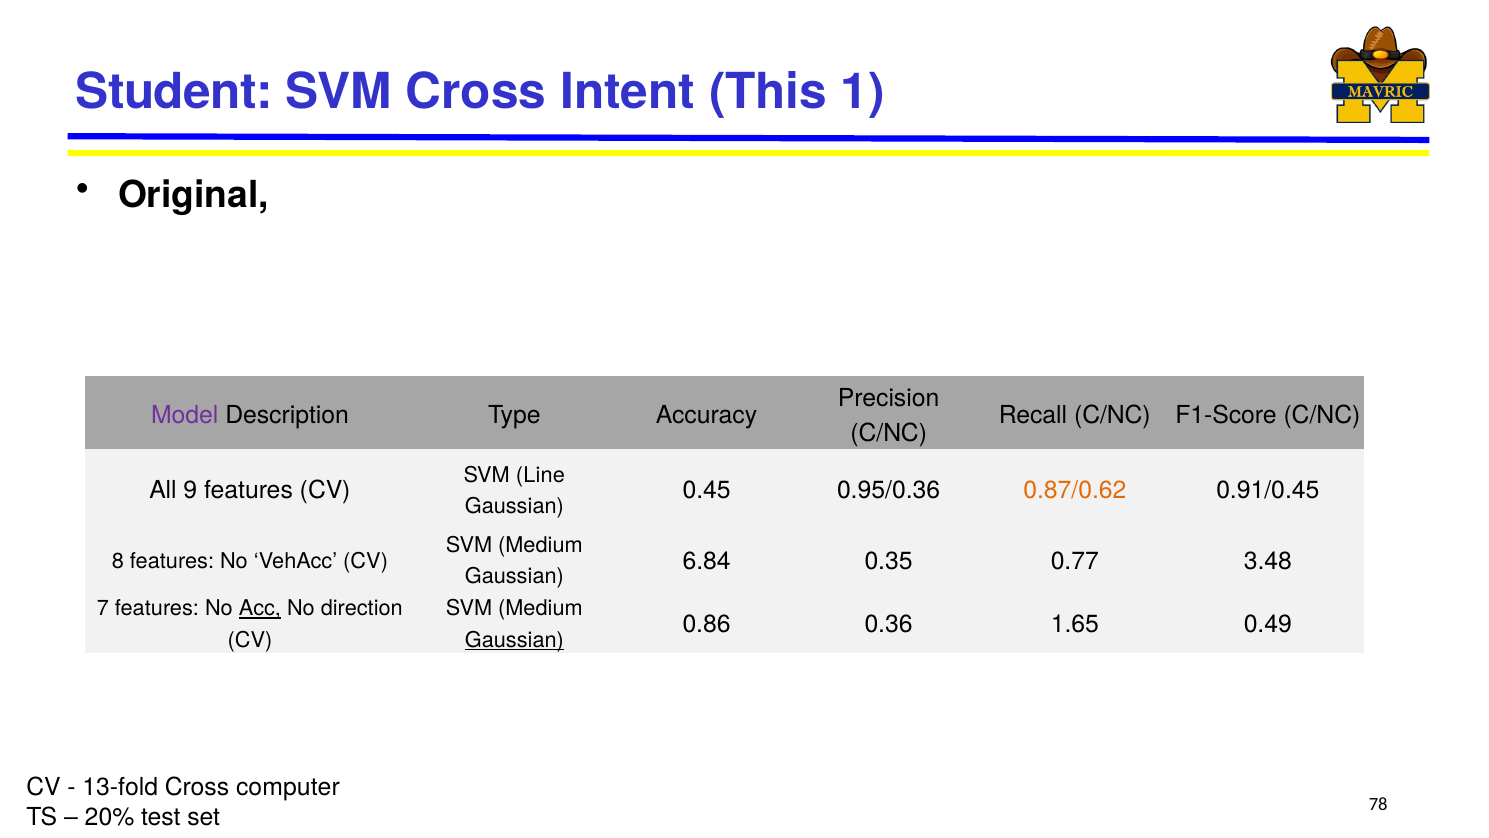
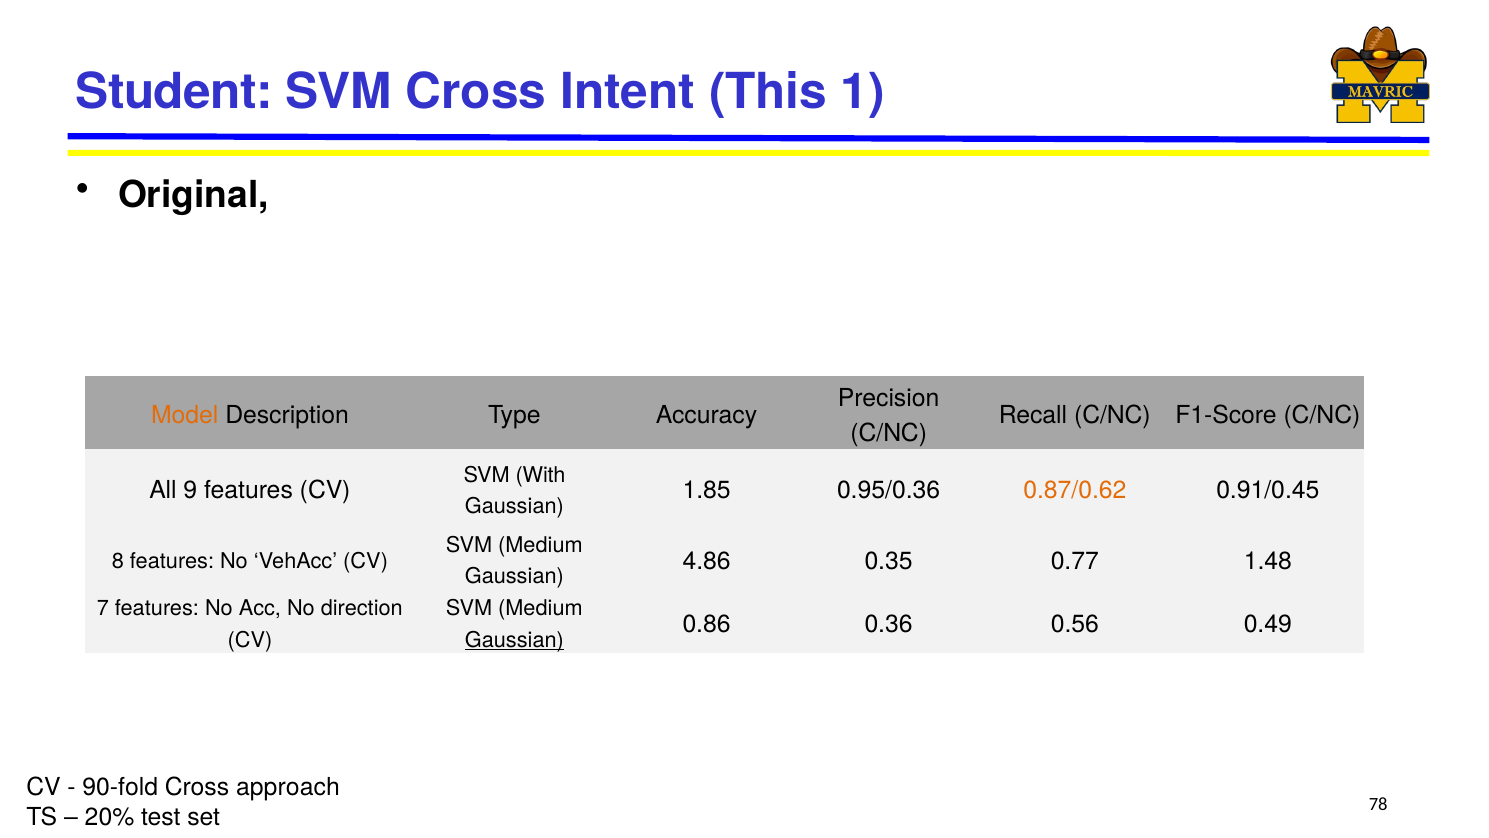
Model colour: purple -> orange (185, 416)
Line: Line -> With (541, 475)
0.45: 0.45 -> 1.85 (707, 490)
6.84: 6.84 -> 4.86 (707, 561)
3.48: 3.48 -> 1.48 (1268, 561)
Acc underline: present -> none (260, 608)
1.65: 1.65 -> 0.56 (1075, 624)
13-fold: 13-fold -> 90-fold (120, 787)
computer: computer -> approach (288, 787)
